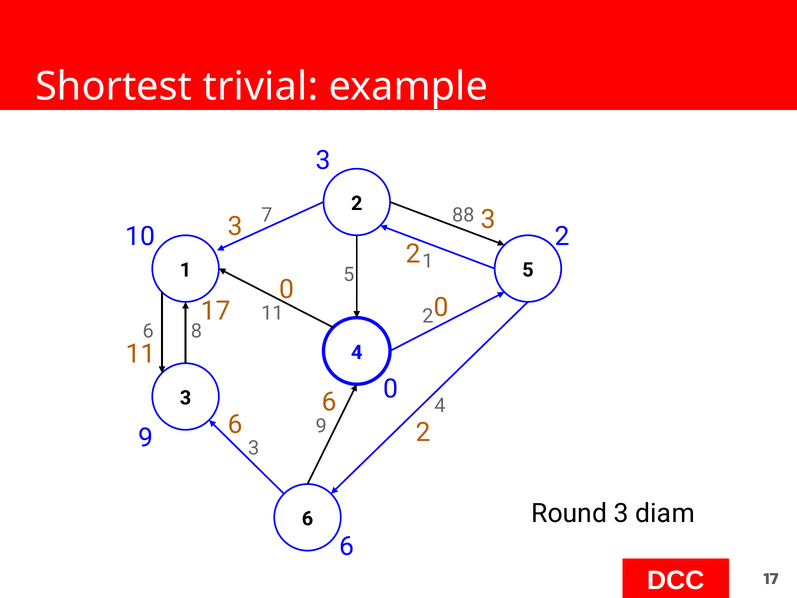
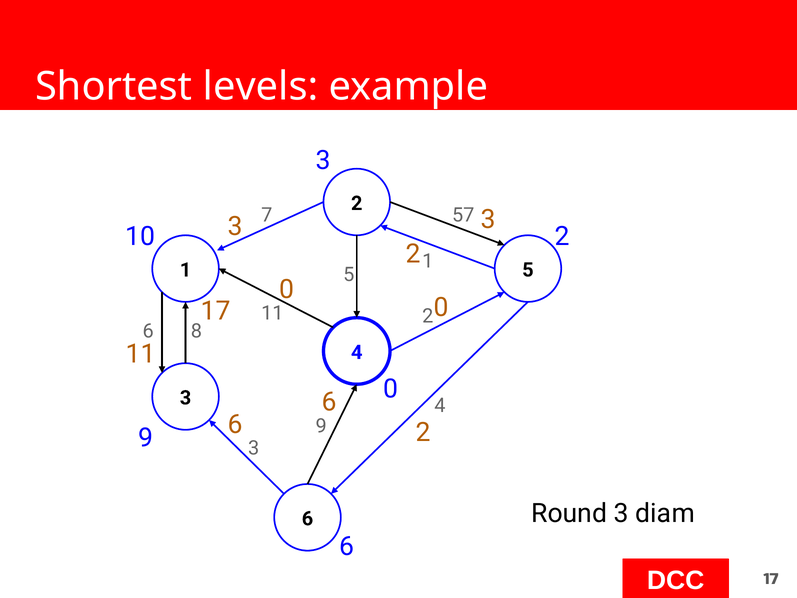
trivial: trivial -> levels (261, 86)
88: 88 -> 57 (463, 215)
